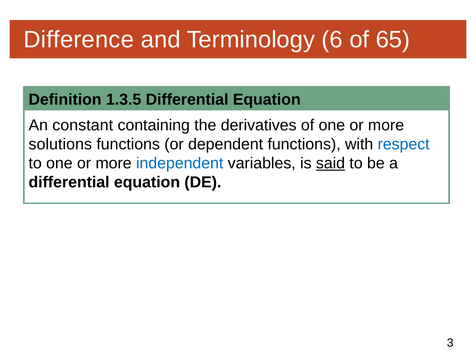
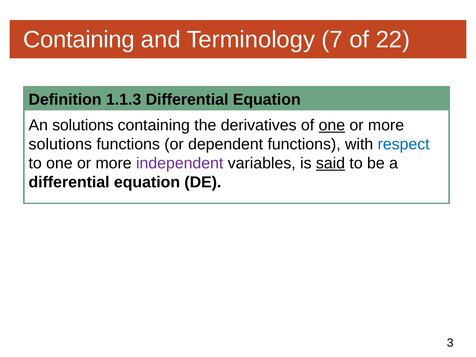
Difference: Difference -> Containing (79, 40)
6: 6 -> 7 (332, 40)
65: 65 -> 22 (393, 40)
1.3.5: 1.3.5 -> 1.1.3 (124, 100)
An constant: constant -> solutions (83, 125)
one underline: none -> present (332, 125)
independent colour: blue -> purple (180, 163)
